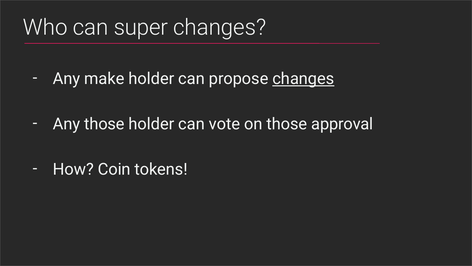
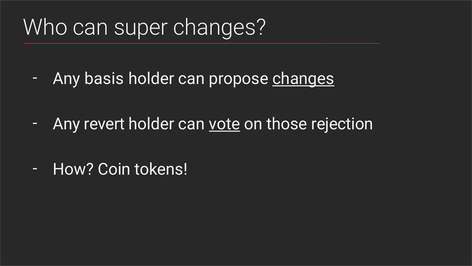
make: make -> basis (104, 79)
Any those: those -> revert (104, 124)
vote underline: none -> present (224, 124)
approval: approval -> rejection (342, 124)
